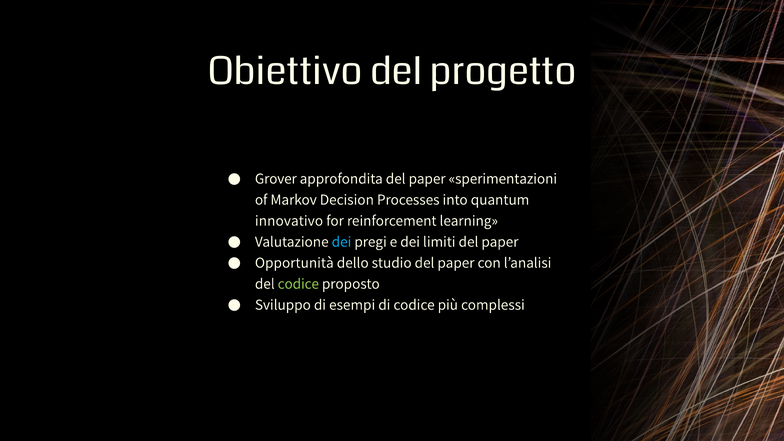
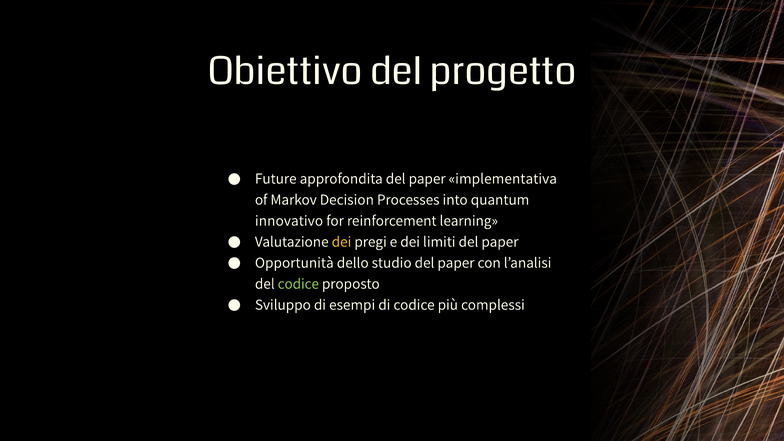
Grover: Grover -> Future (276, 179)
sperimentazioni: sperimentazioni -> implementativa (503, 179)
dei colour: light blue -> yellow (342, 242)
